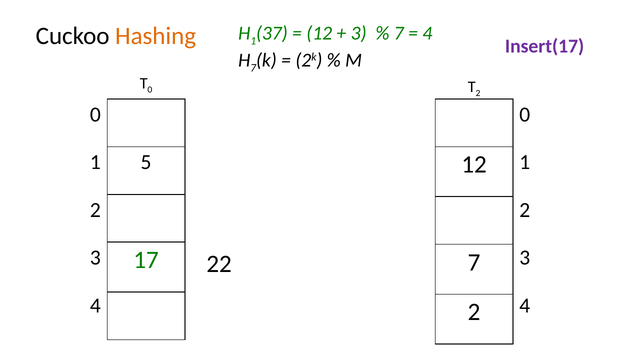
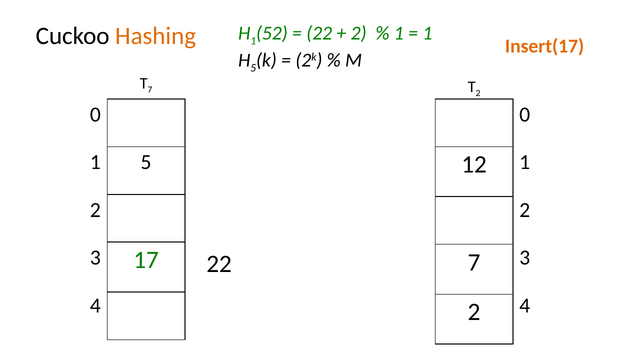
37: 37 -> 52 (272, 33)
12: 12 -> 22 (319, 33)
3: 3 -> 2 (359, 33)
7: 7 -> 1 (399, 33)
4: 4 -> 1 (427, 33)
Insert(17 colour: purple -> orange (545, 46)
7: 7 -> 5 (253, 68)
0: 0 -> 7 (150, 90)
